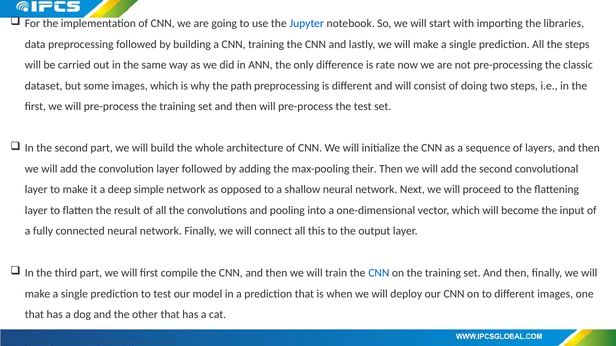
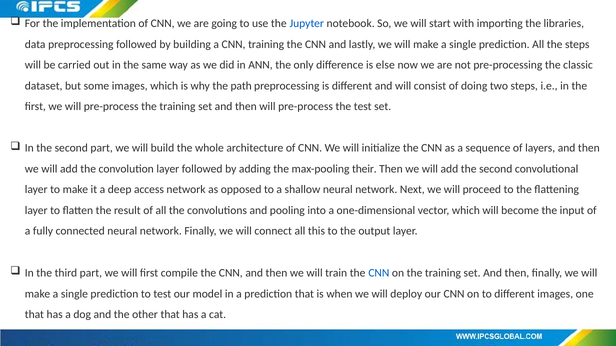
rate: rate -> else (385, 65)
simple: simple -> access (149, 190)
